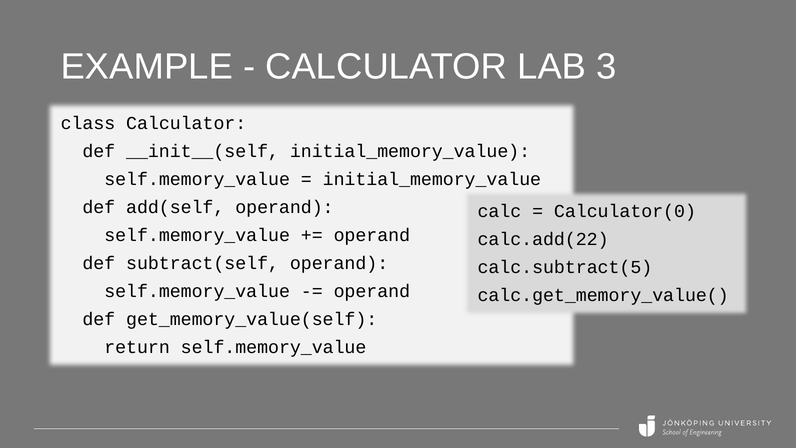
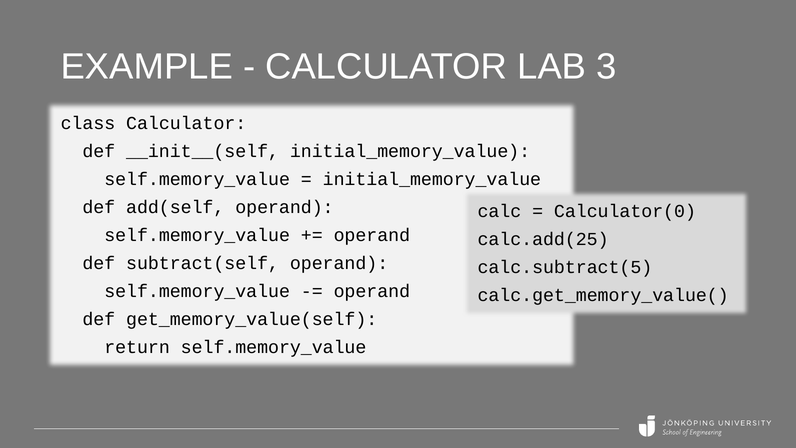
calc.add(22: calc.add(22 -> calc.add(25 (543, 239)
